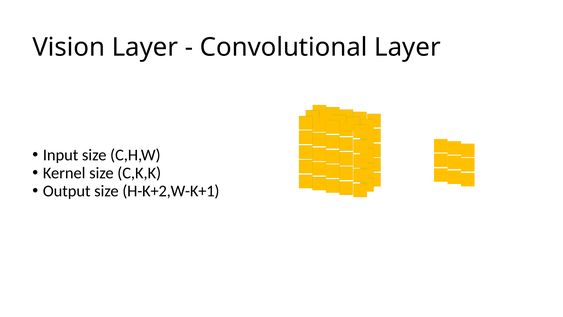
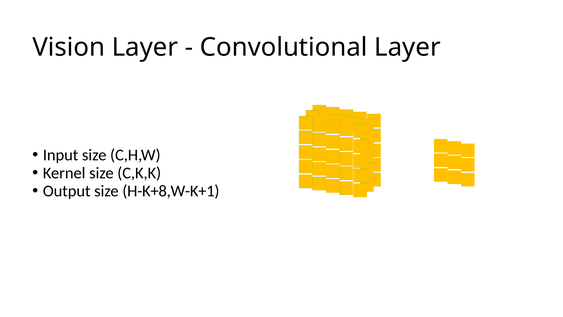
H-K+2,W-K+1: H-K+2,W-K+1 -> H-K+8,W-K+1 (171, 191)
